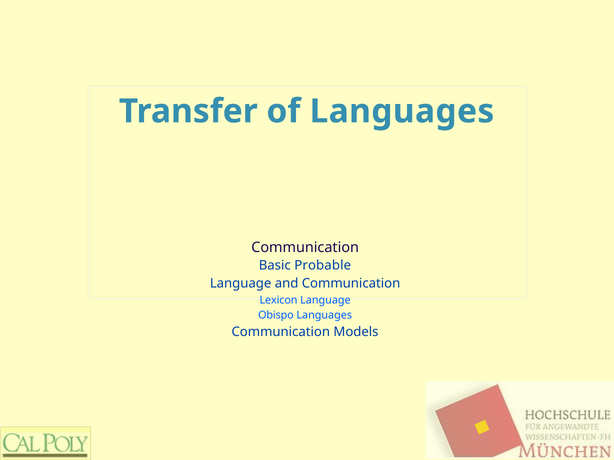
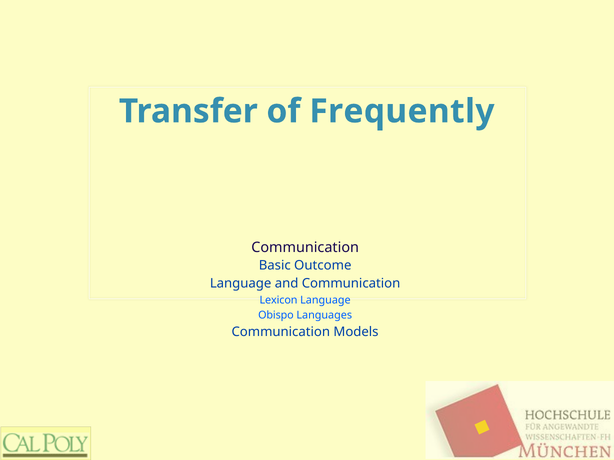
of Languages: Languages -> Frequently (402, 111)
Probable: Probable -> Outcome (323, 266)
